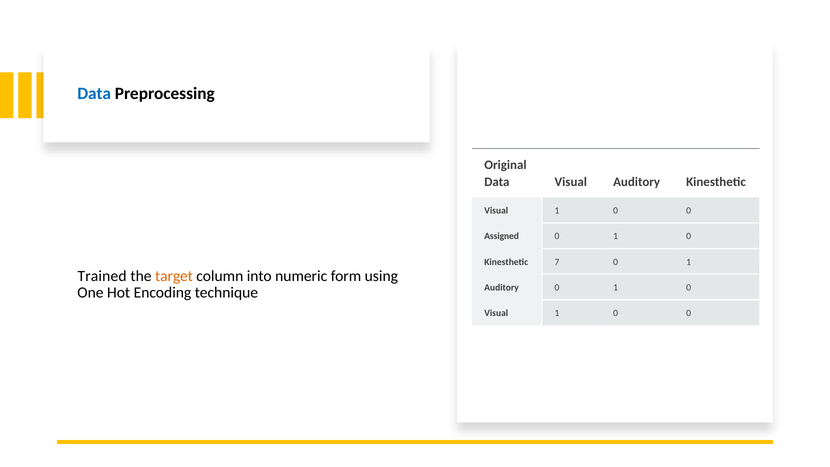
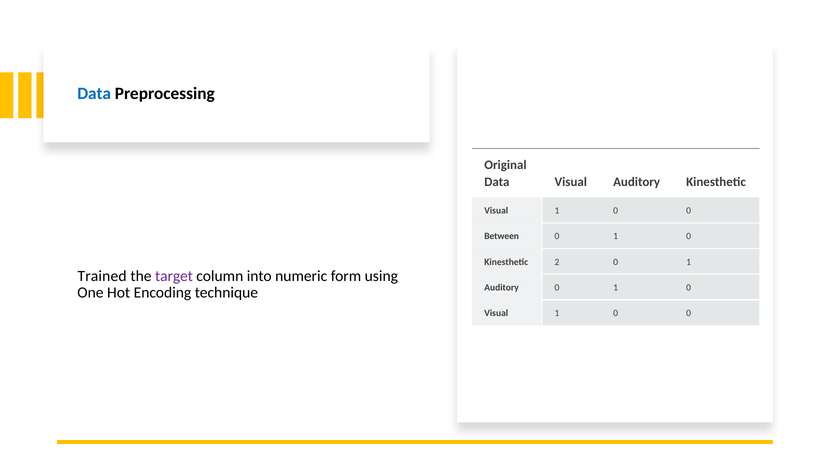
Assigned: Assigned -> Between (502, 236)
7: 7 -> 2 (557, 262)
target colour: orange -> purple (174, 276)
